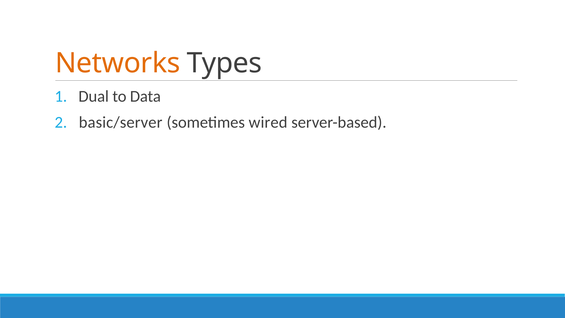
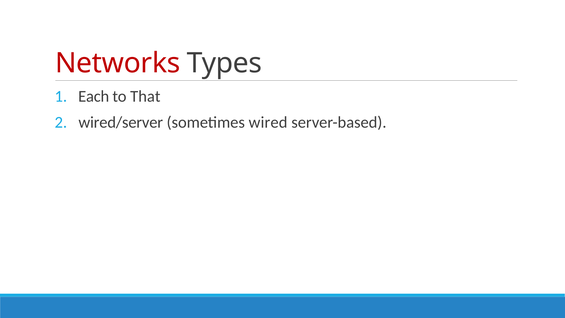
Networks colour: orange -> red (118, 63)
Dual: Dual -> Each (94, 96)
Data: Data -> That (145, 96)
basic/server: basic/server -> wired/server (121, 122)
